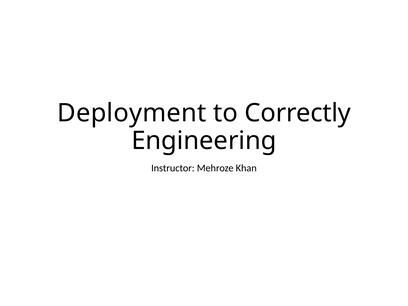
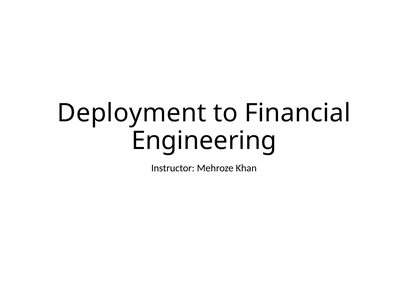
Correctly: Correctly -> Financial (298, 113)
